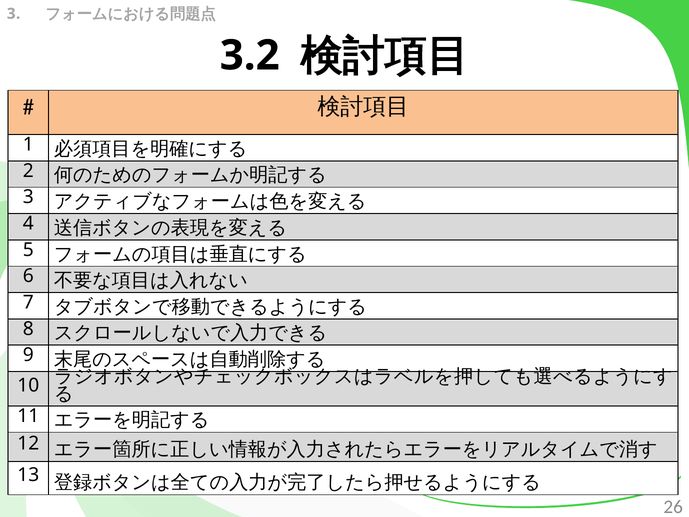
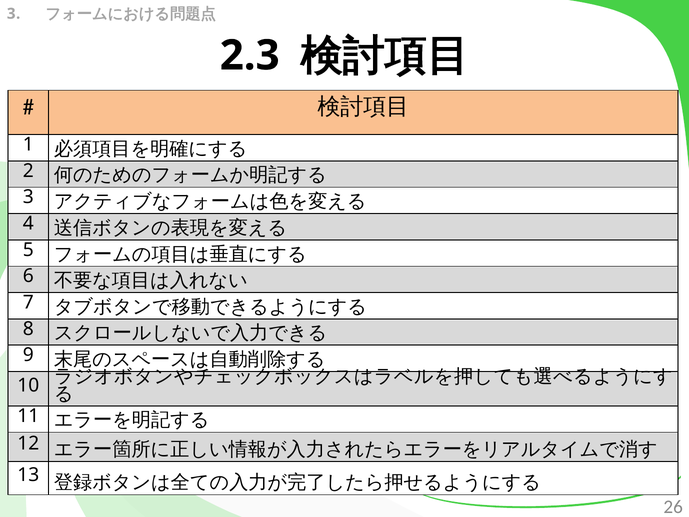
3.2: 3.2 -> 2.3 (250, 55)
